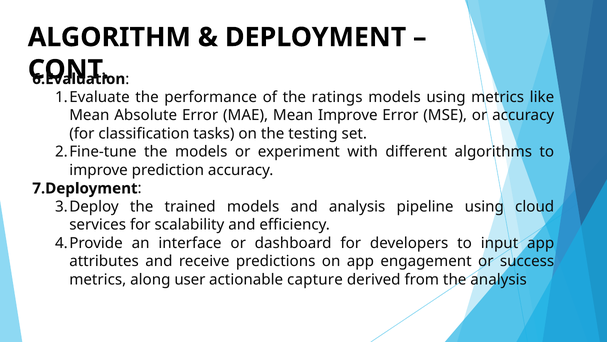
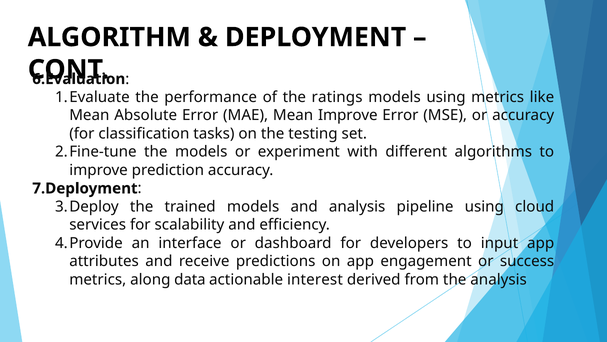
user: user -> data (190, 279)
capture: capture -> interest (315, 279)
